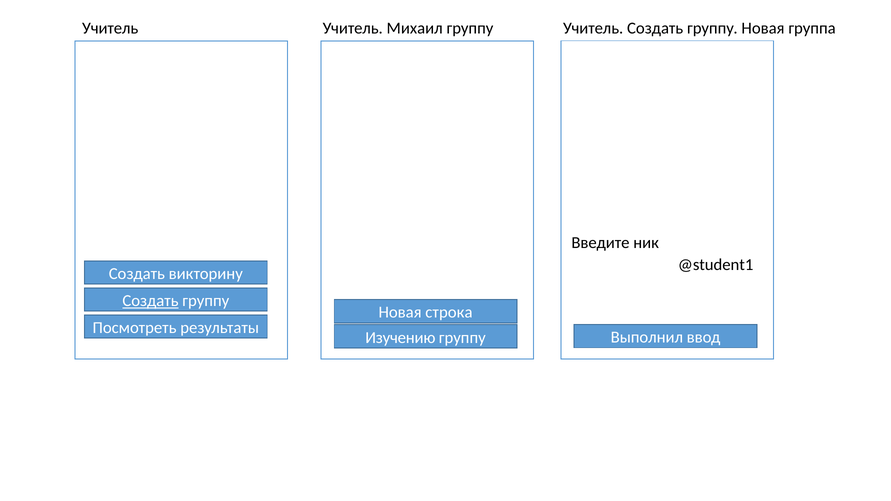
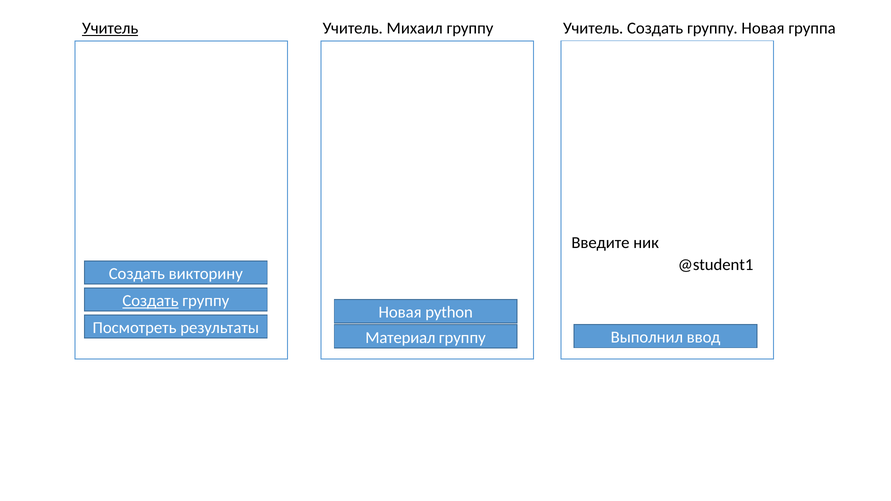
Учитель underline: none -> present (110, 28)
строка: строка -> python (449, 312)
Изучению: Изучению -> Материал (400, 338)
